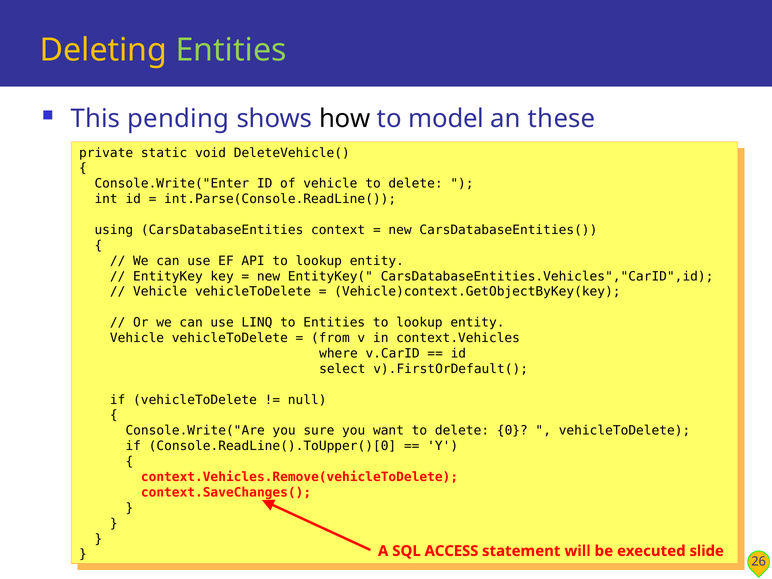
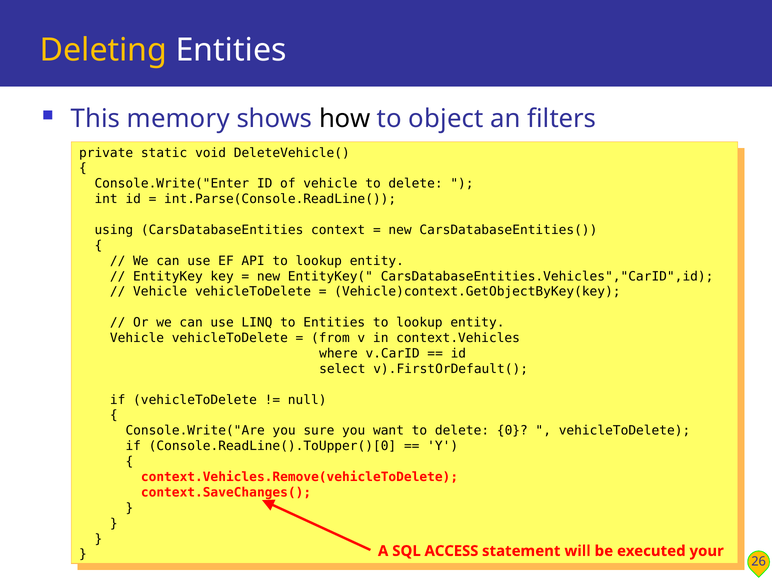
Entities colour: light green -> white (231, 50)
pending: pending -> memory (178, 119)
model: model -> object (446, 119)
these: these -> filters (562, 119)
slide: slide -> your (707, 551)
